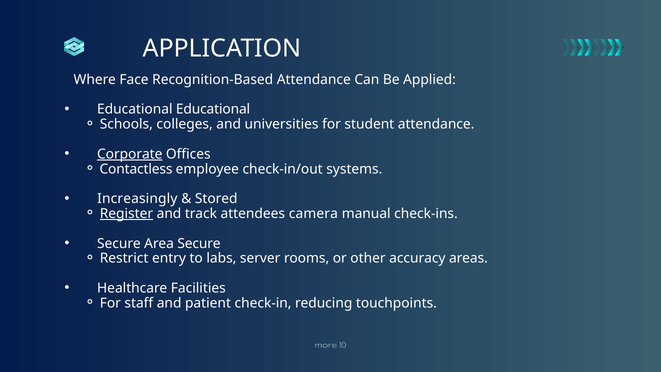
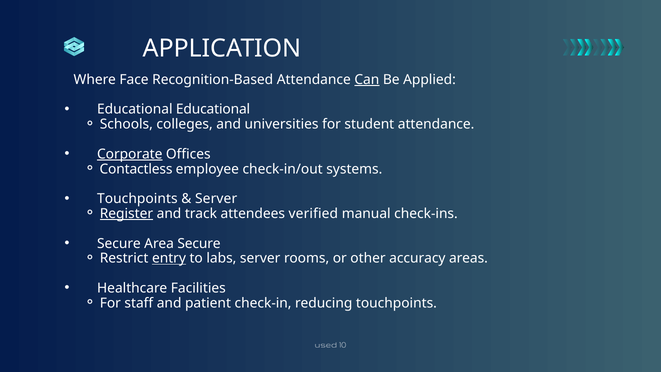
Can underline: none -> present (367, 80)
Increasingly: Increasingly -> Touchpoints (137, 199)
Stored: Stored -> Server (216, 199)
camera: camera -> verified (313, 214)
entry underline: none -> present (169, 258)
more: more -> used (326, 345)
